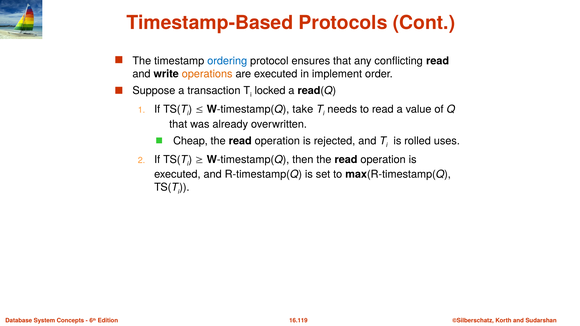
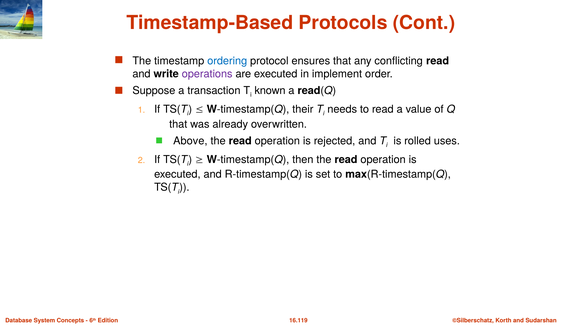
operations colour: orange -> purple (207, 74)
locked: locked -> known (270, 91)
take: take -> their (303, 109)
Cheap: Cheap -> Above (190, 141)
